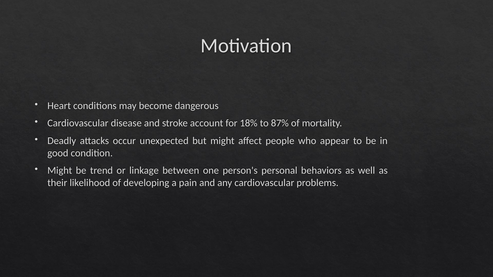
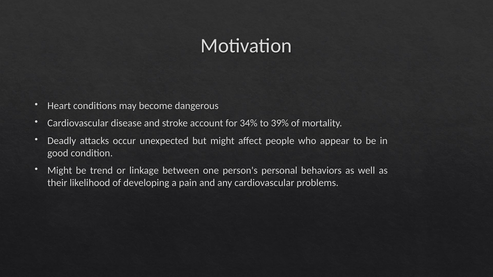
18%: 18% -> 34% (249, 123)
87%: 87% -> 39% (280, 123)
